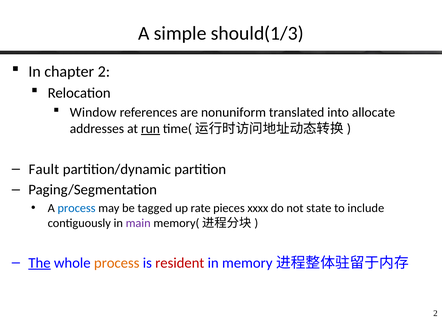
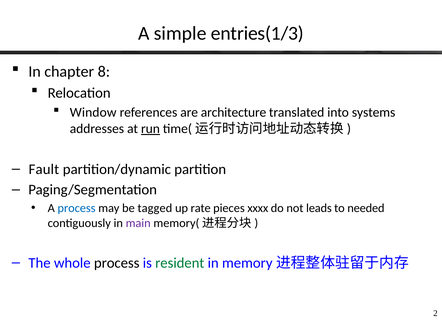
should(1/3: should(1/3 -> entries(1/3 (257, 33)
chapter 2: 2 -> 8 (104, 72)
nonuniform: nonuniform -> architecture (234, 113)
allocate: allocate -> systems (374, 113)
state: state -> leads (319, 209)
include: include -> needed (366, 209)
The underline: present -> none (39, 263)
process colour: orange -> black (117, 263)
resident colour: red -> green (180, 263)
